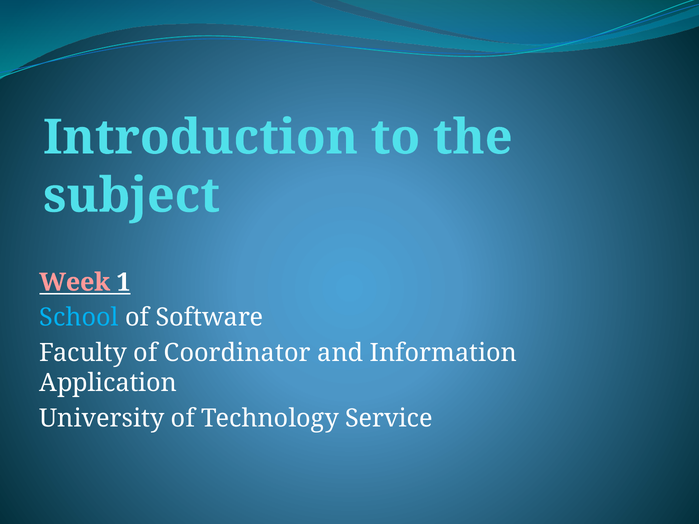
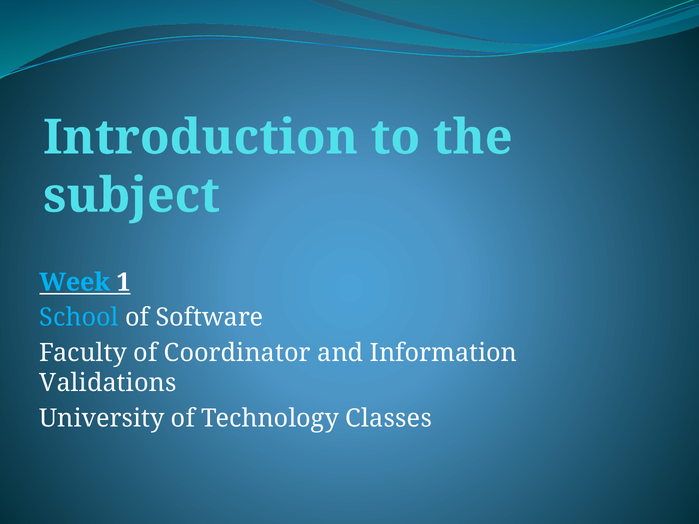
Week colour: pink -> light blue (75, 282)
Application: Application -> Validations (108, 383)
Service: Service -> Classes (389, 419)
